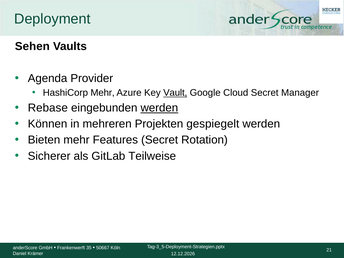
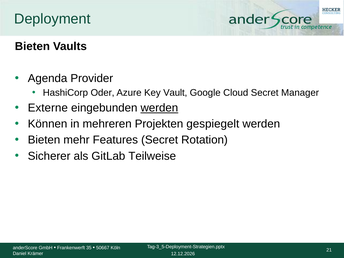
Sehen: Sehen -> Bieten (32, 46)
HashiCorp Mehr: Mehr -> Oder (103, 93)
Vault underline: present -> none (175, 93)
Rebase: Rebase -> Externe (48, 108)
